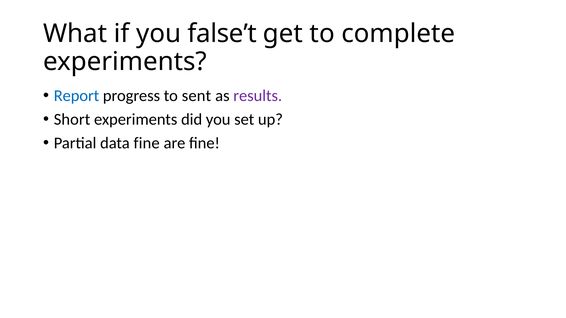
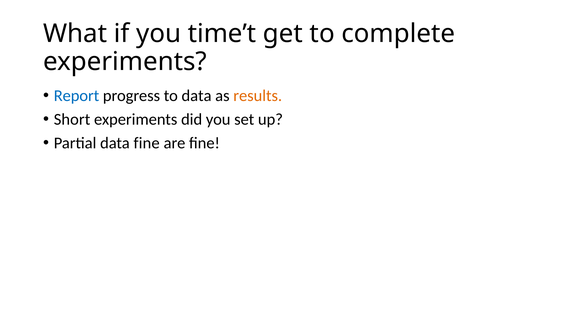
false’t: false’t -> time’t (222, 34)
to sent: sent -> data (197, 96)
results colour: purple -> orange (258, 96)
